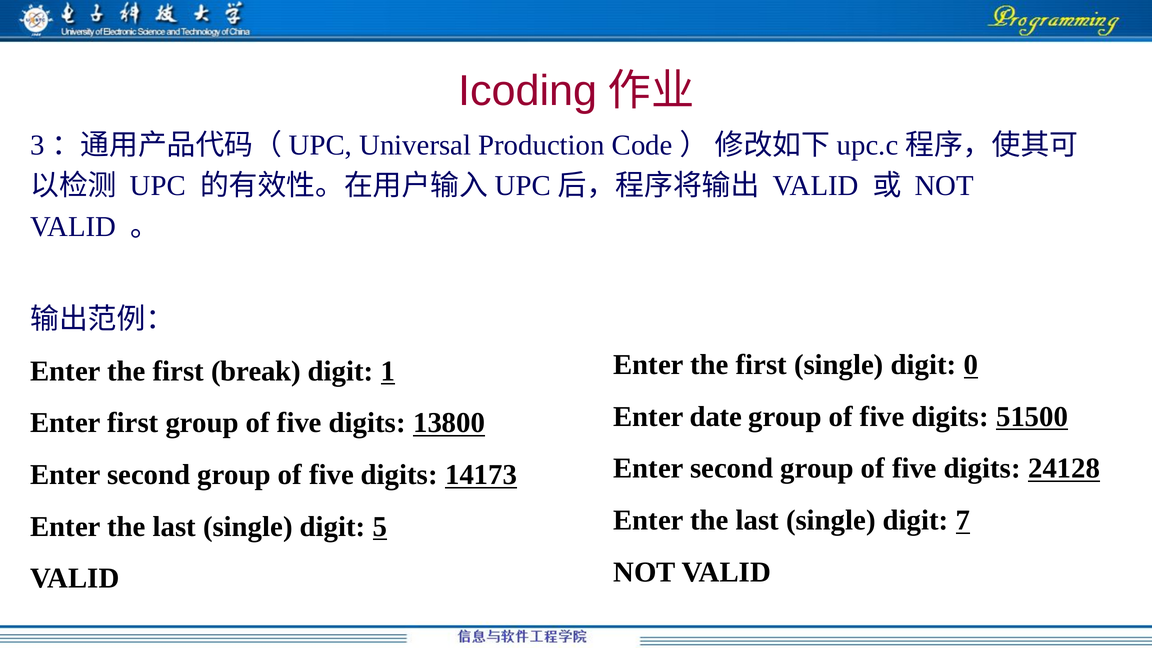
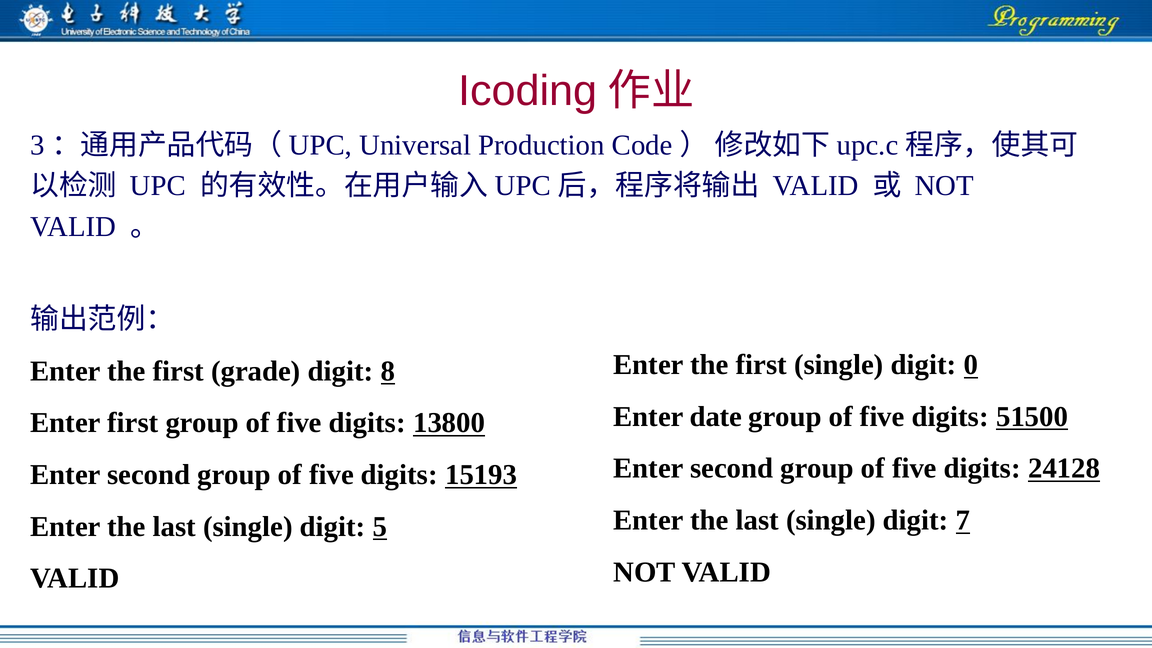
break: break -> grade (256, 371)
1: 1 -> 8 (388, 371)
14173: 14173 -> 15193 (481, 475)
